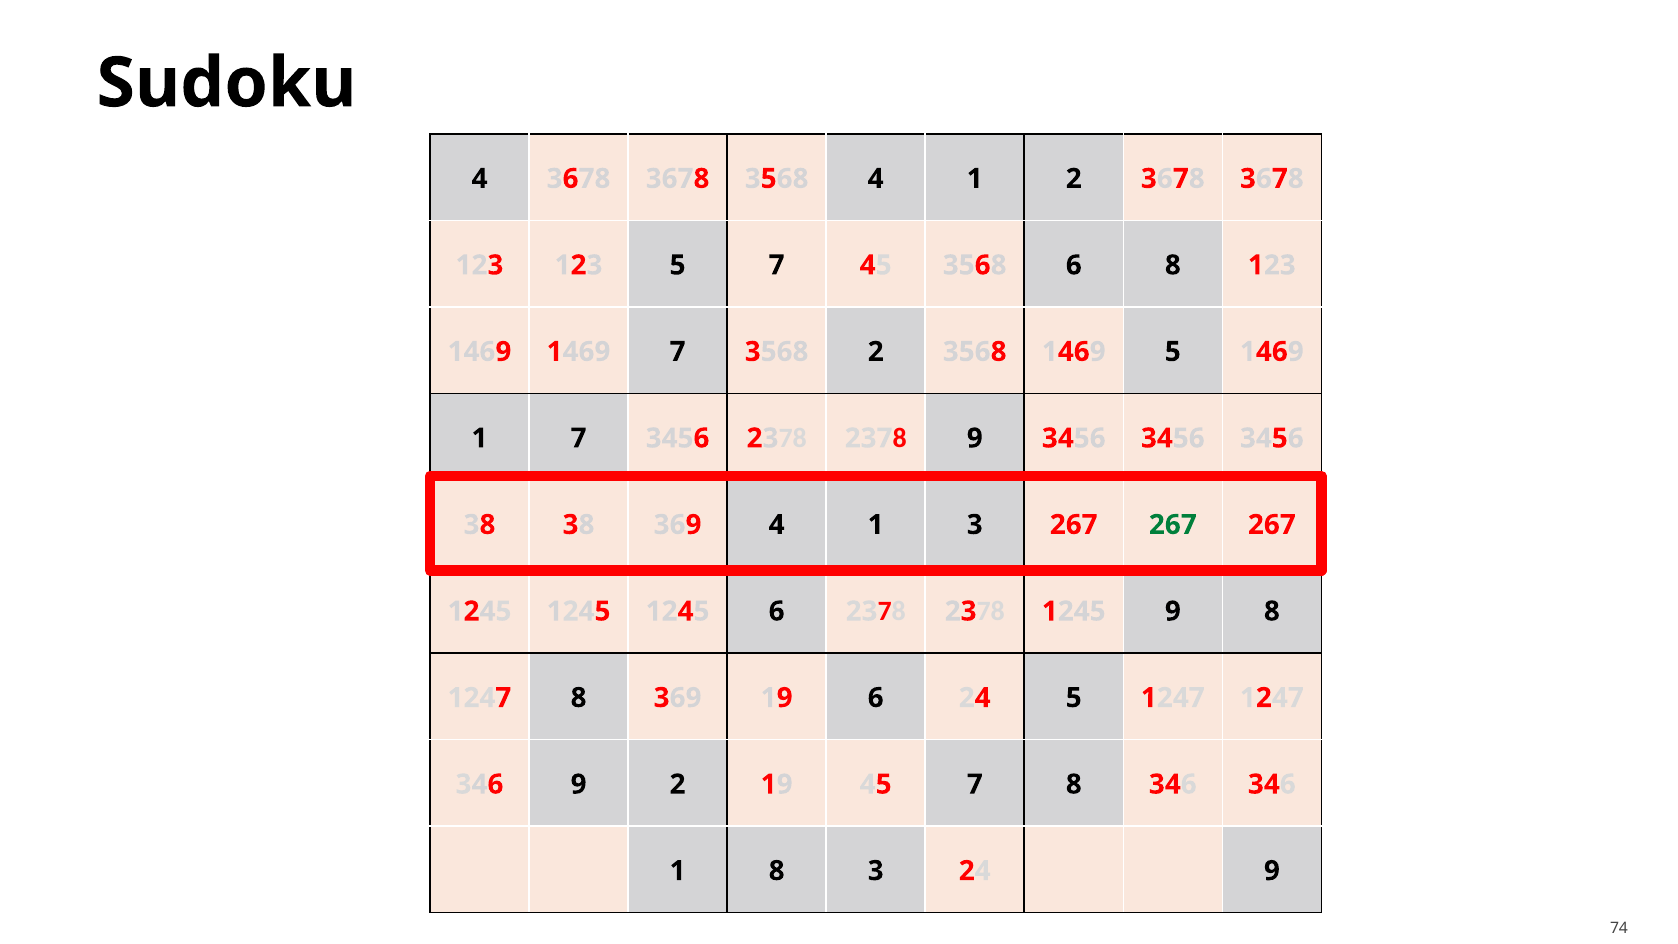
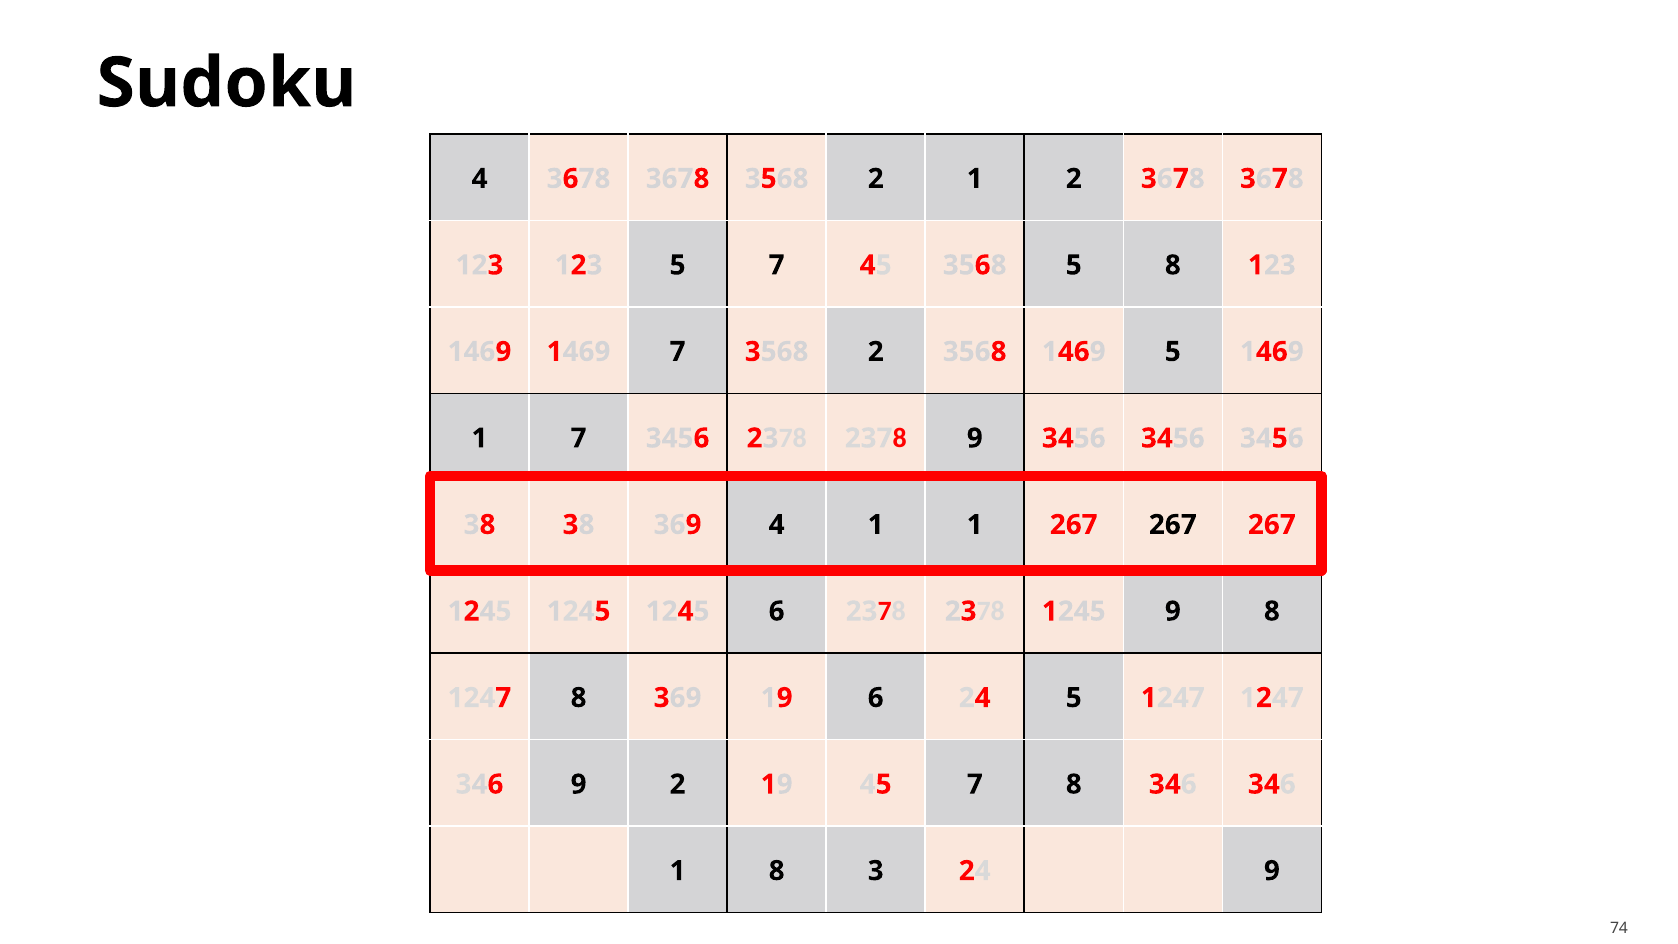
3678 3568 4: 4 -> 2 (876, 179)
3568 6: 6 -> 5 (1074, 265)
1 3: 3 -> 1 (975, 525)
267 colour: green -> black (1173, 525)
